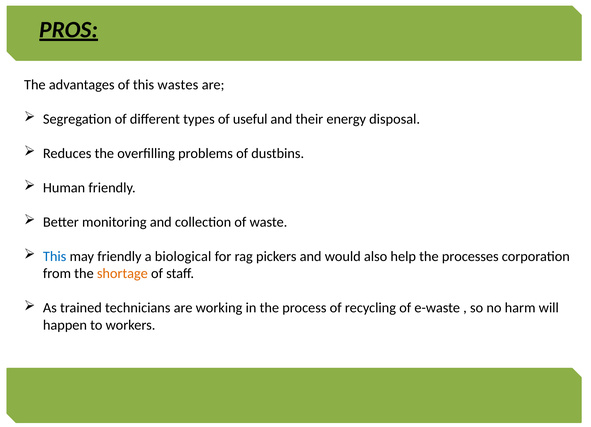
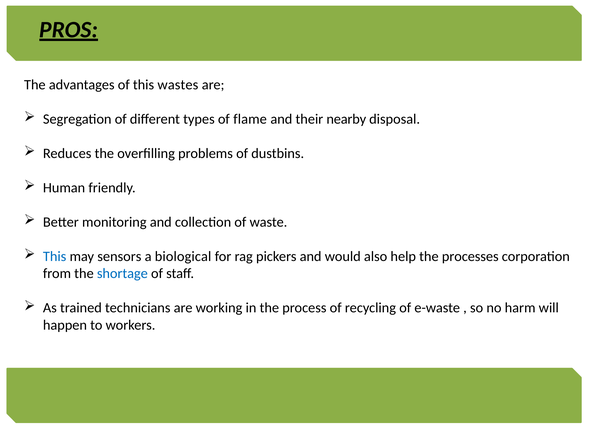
useful: useful -> flame (250, 119)
energy: energy -> nearby (346, 119)
may friendly: friendly -> sensors (119, 256)
shortage colour: orange -> blue (122, 273)
